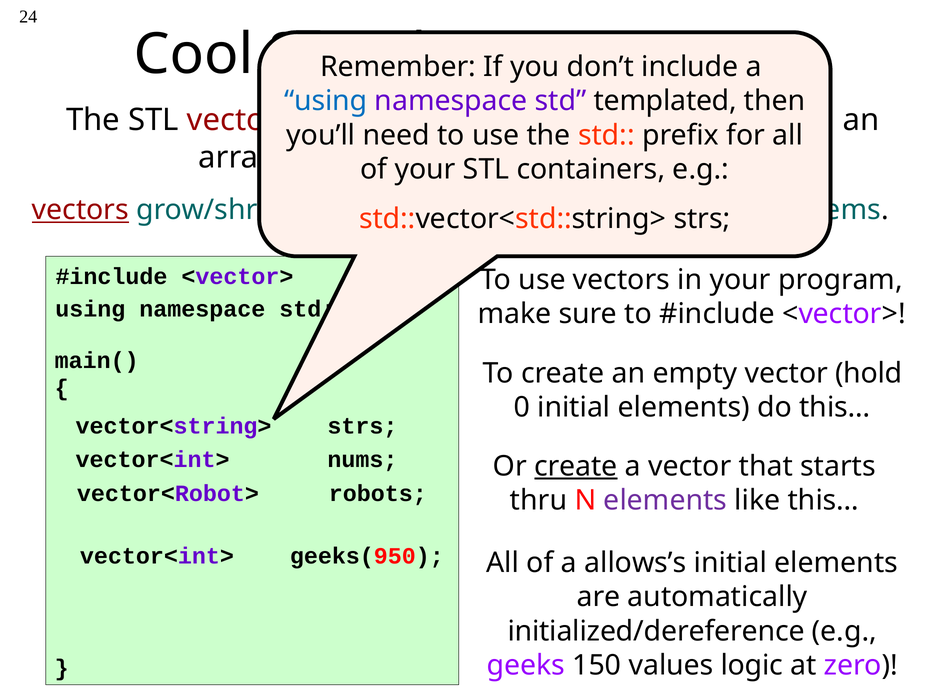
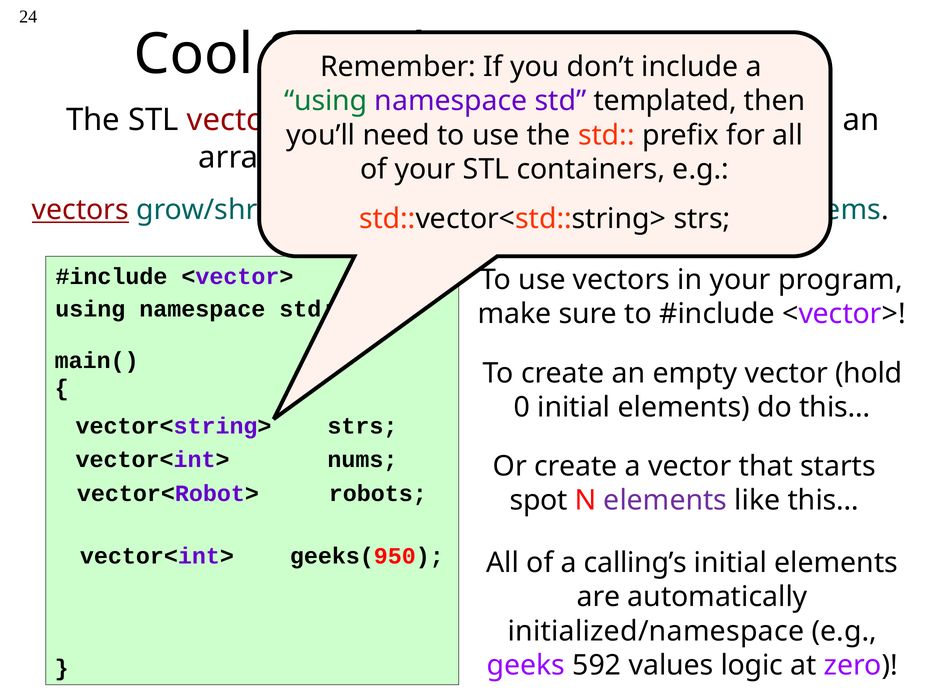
using colour: blue -> green (326, 101)
create underline: present -> none (576, 467)
thru: thru -> spot (539, 501)
allows’s: allows’s -> calling’s (636, 564)
initialized/dereference: initialized/dereference -> initialized/namespace (656, 632)
150: 150 -> 592 (597, 666)
